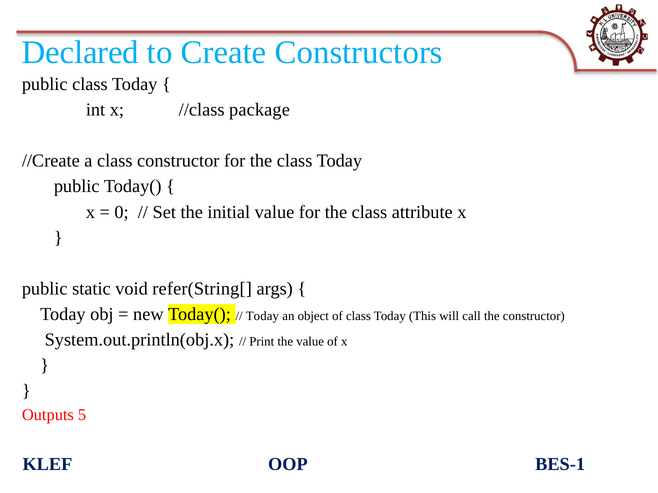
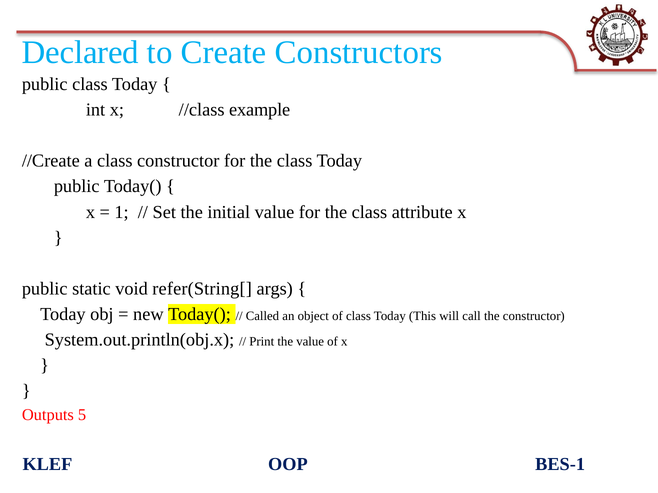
package: package -> example (260, 110)
0: 0 -> 1 (122, 212)
Today: Today -> Called (262, 316)
